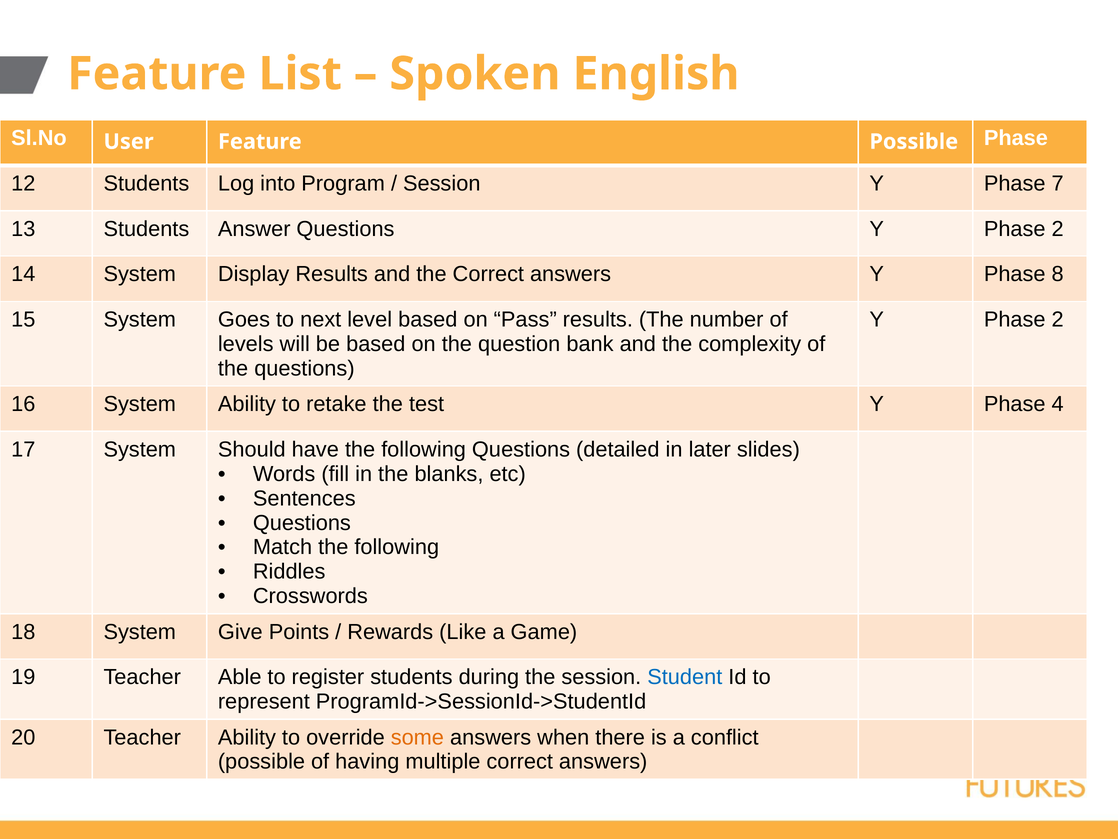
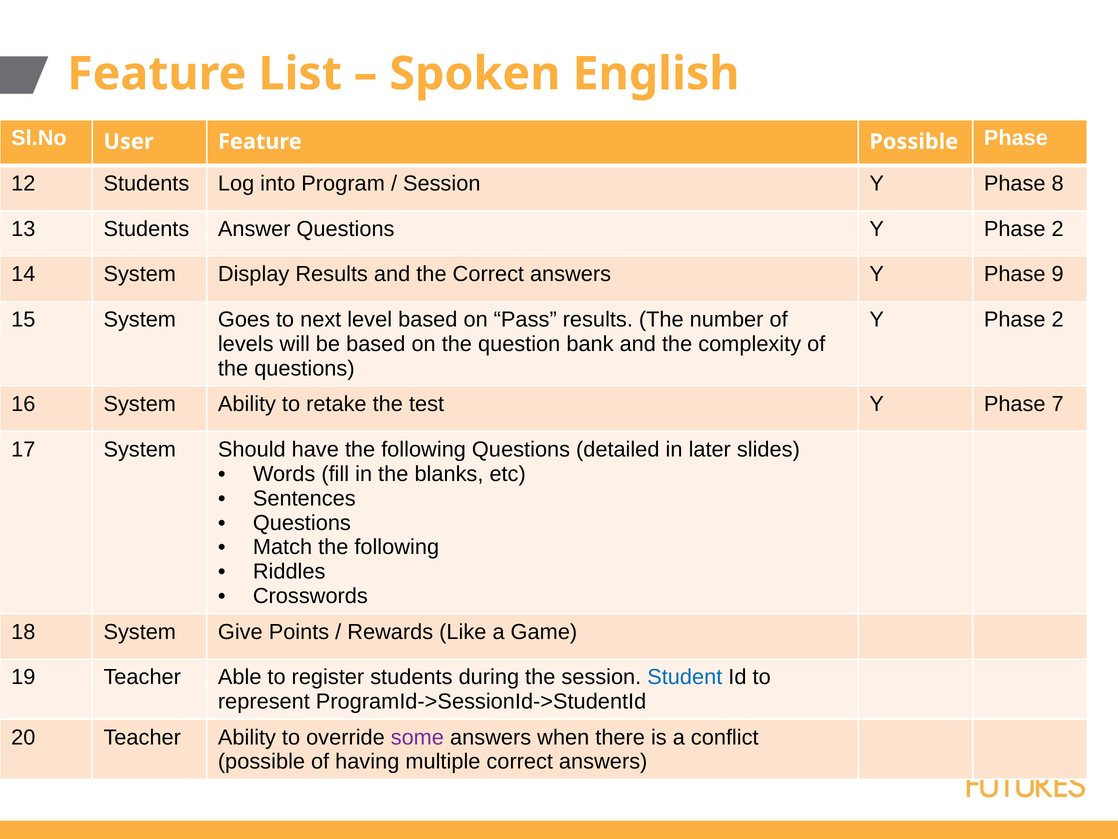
7: 7 -> 8 (1058, 183)
8: 8 -> 9 (1058, 274)
4: 4 -> 7 (1058, 404)
some colour: orange -> purple (417, 737)
